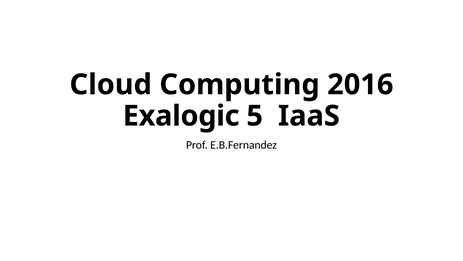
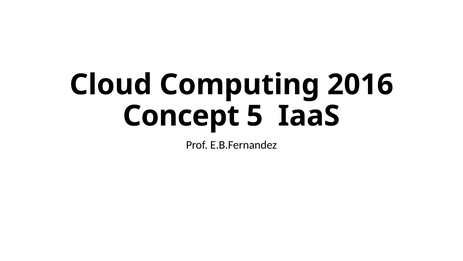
Exalogic: Exalogic -> Concept (181, 116)
